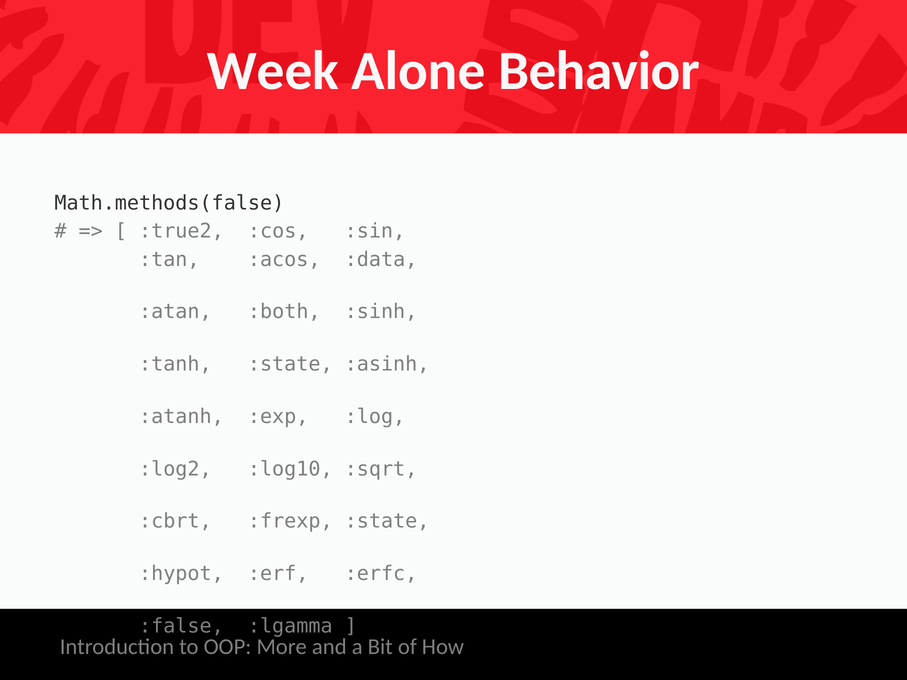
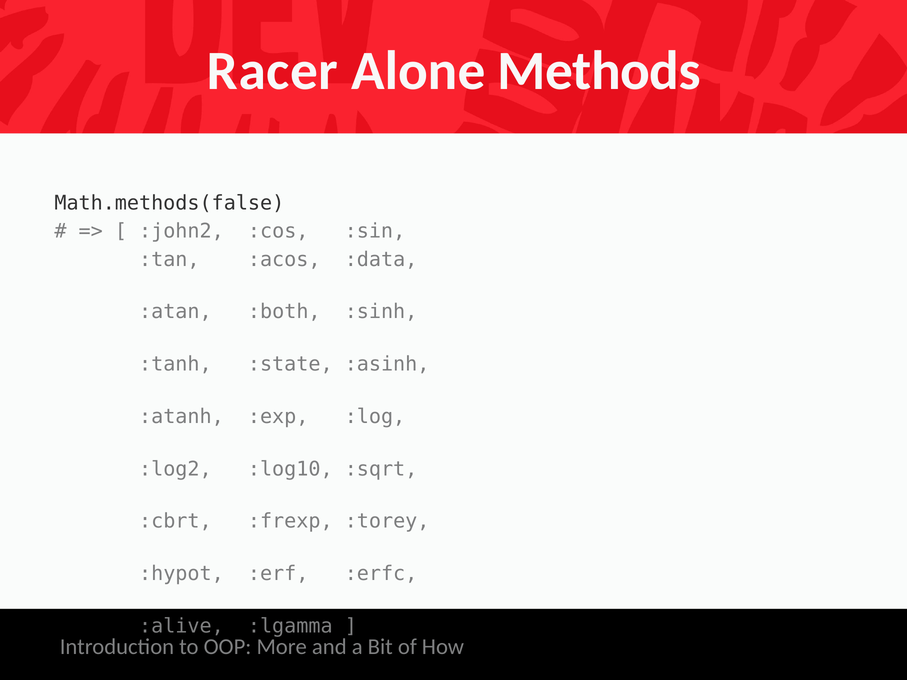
Week: Week -> Racer (272, 71)
Behavior: Behavior -> Methods (599, 71)
:true2: :true2 -> :john2 (181, 231)
:frexp :state: :state -> :torey (387, 521)
:false: :false -> :alive (181, 626)
